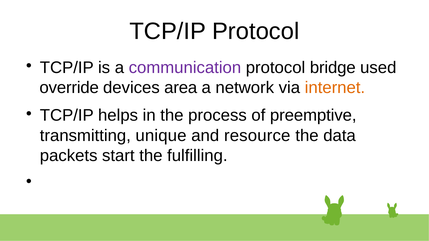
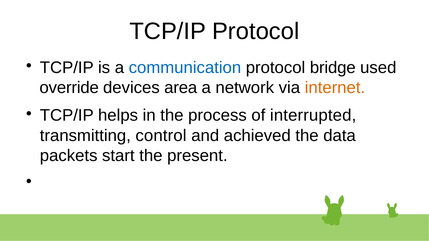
communication colour: purple -> blue (185, 68)
preemptive: preemptive -> interrupted (313, 116)
unique: unique -> control (161, 136)
resource: resource -> achieved (257, 136)
fulfilling: fulfilling -> present (197, 156)
